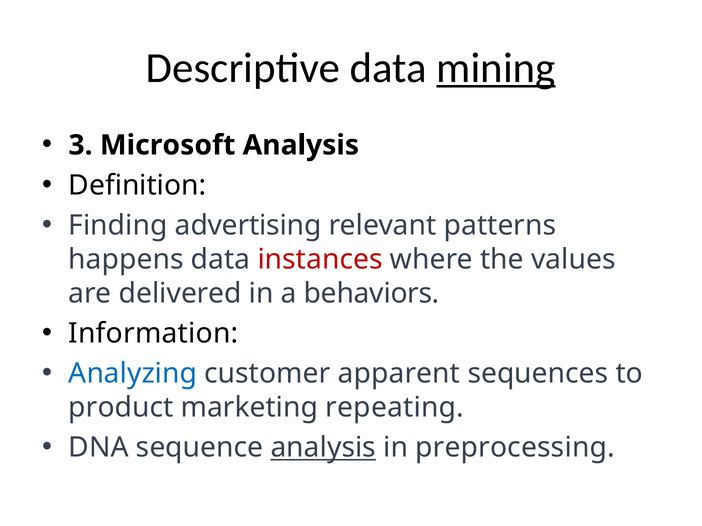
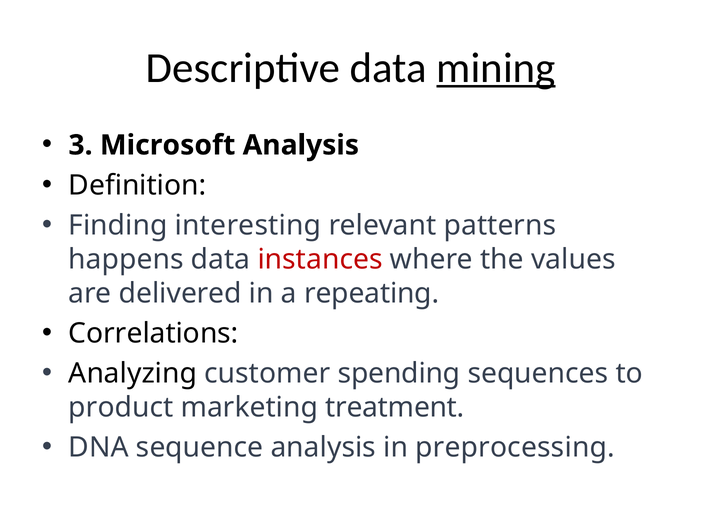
advertising: advertising -> interesting (248, 226)
behaviors: behaviors -> repeating (372, 294)
Information: Information -> Correlations (153, 334)
Analyzing colour: blue -> black (133, 374)
apparent: apparent -> spending (399, 374)
repeating: repeating -> treatment (395, 408)
analysis underline: present -> none (323, 448)
